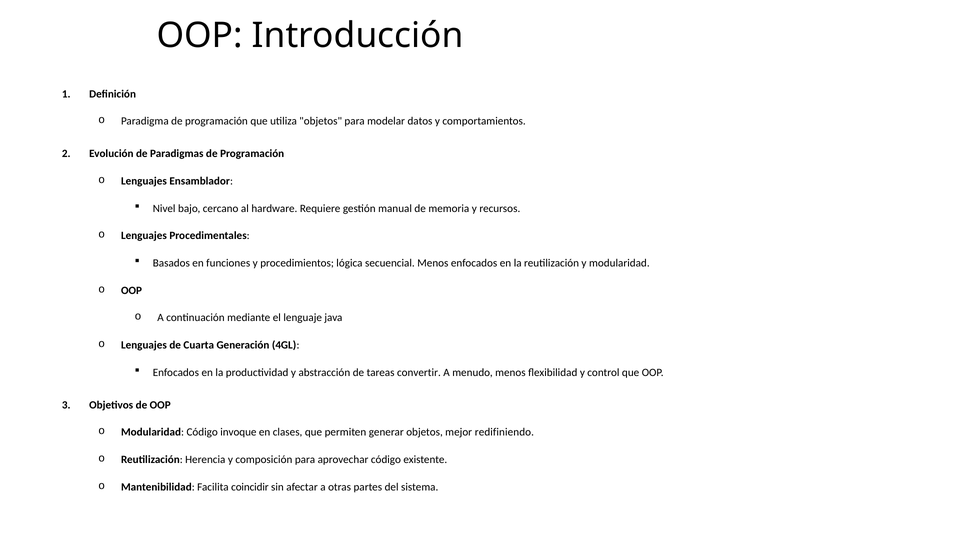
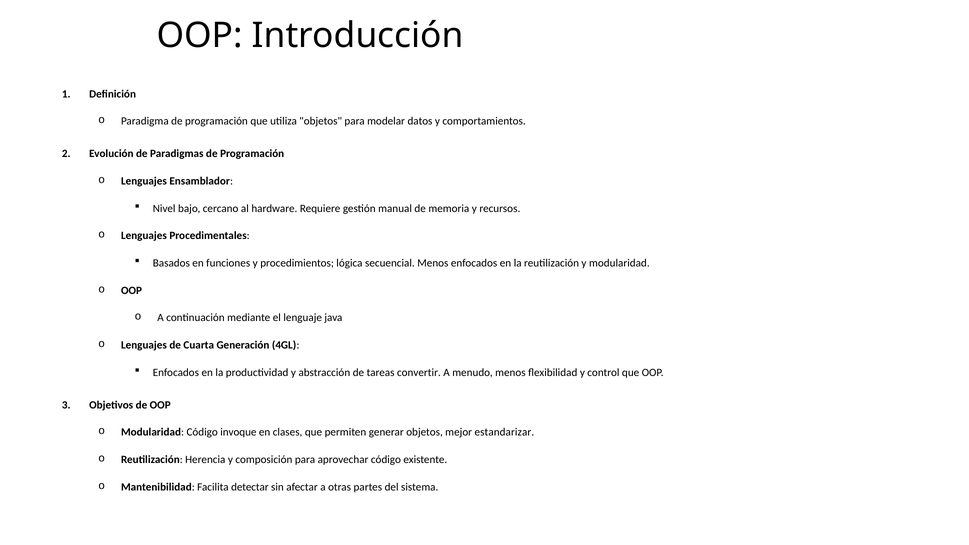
redifiniendo: redifiniendo -> estandarizar (504, 432)
coincidir: coincidir -> detectar (250, 487)
